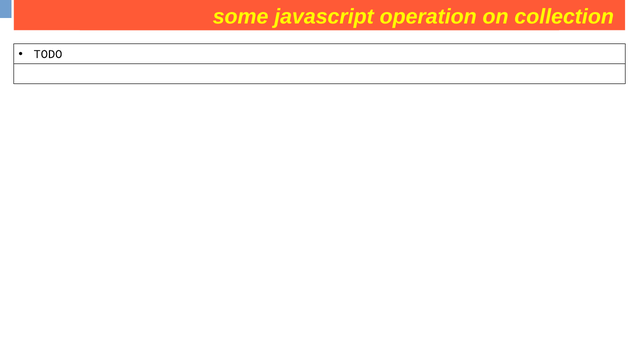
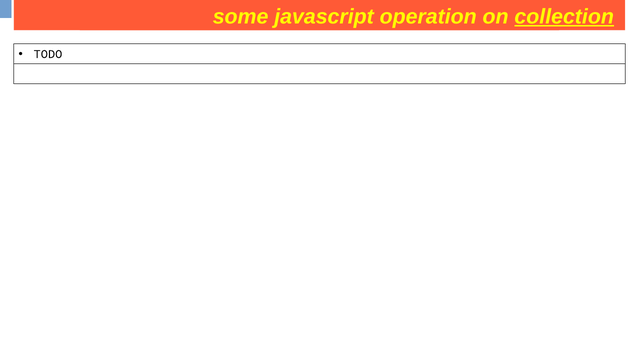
collection underline: none -> present (564, 17)
